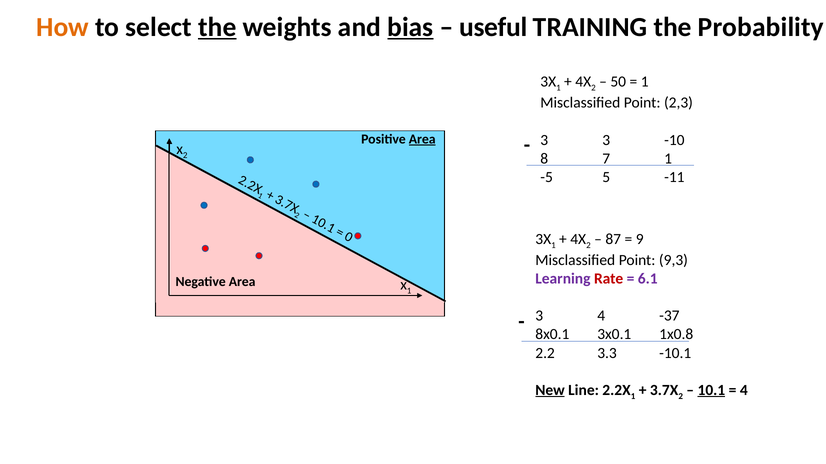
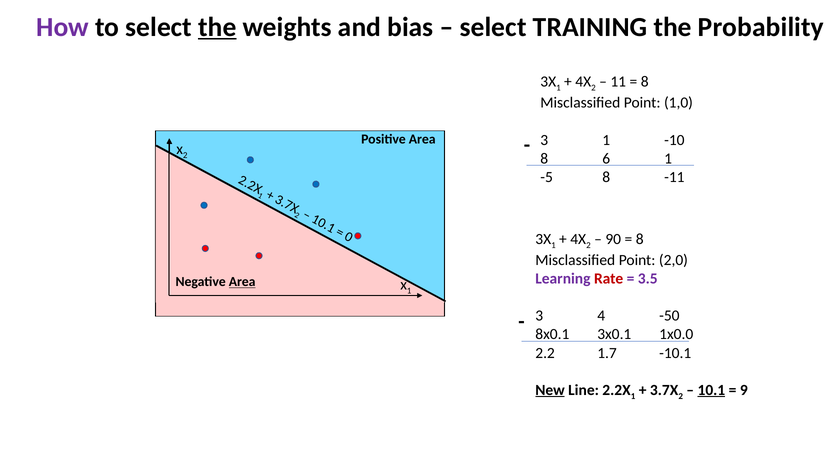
How colour: orange -> purple (63, 27)
bias underline: present -> none (410, 27)
useful: useful -> select (493, 27)
50: 50 -> 11 (618, 82)
1: 1 -> 8 (645, 82)
2,3: 2,3 -> 1,0 (678, 103)
Area underline: present -> none (422, 139)
3 3: 3 -> 1 (606, 140)
7: 7 -> 6 (606, 159)
-5 5: 5 -> 8 (606, 177)
87: 87 -> 90 (613, 239)
9: 9 -> 8 (640, 239)
9,3: 9,3 -> 2,0 (673, 260)
6.1: 6.1 -> 3.5 (648, 279)
Area underline: none -> present (242, 282)
-37: -37 -> -50 (669, 316)
1x0.8: 1x0.8 -> 1x0.0 (676, 335)
3.3: 3.3 -> 1.7 (607, 353)
4: 4 -> 9 (744, 391)
